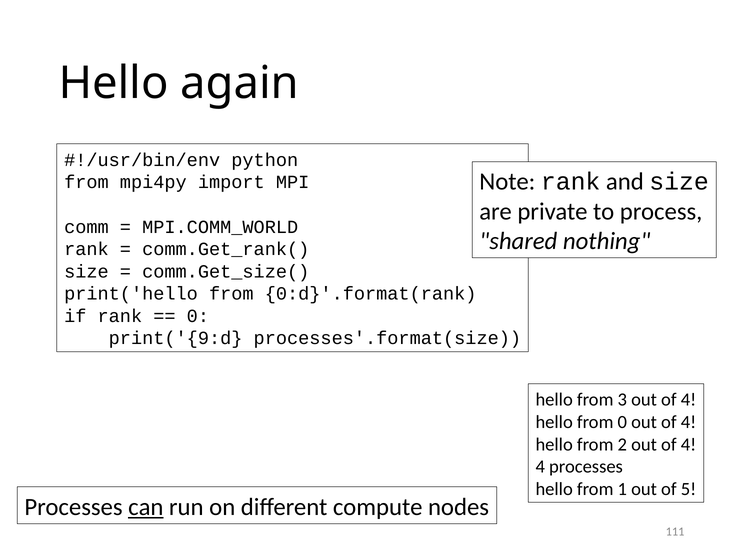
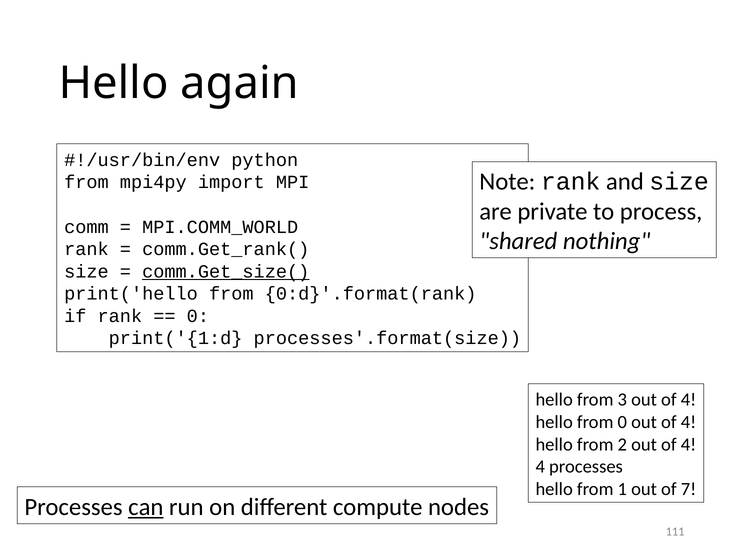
comm.Get_size( underline: none -> present (226, 272)
print('{9:d: print('{9:d -> print('{1:d (176, 338)
5: 5 -> 7 (688, 489)
